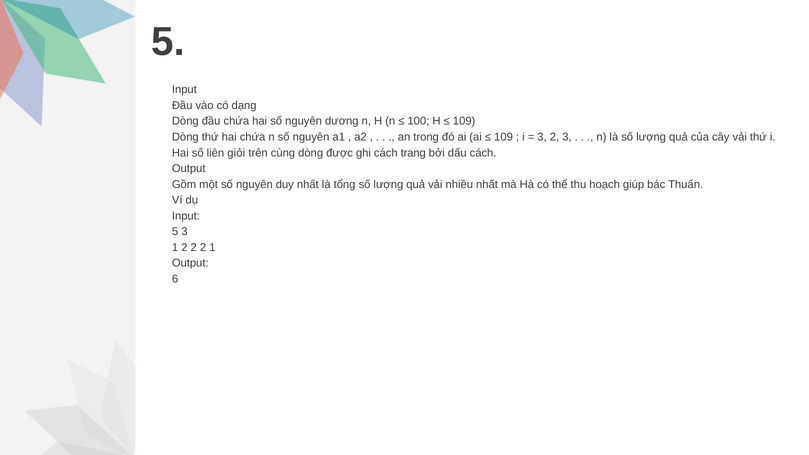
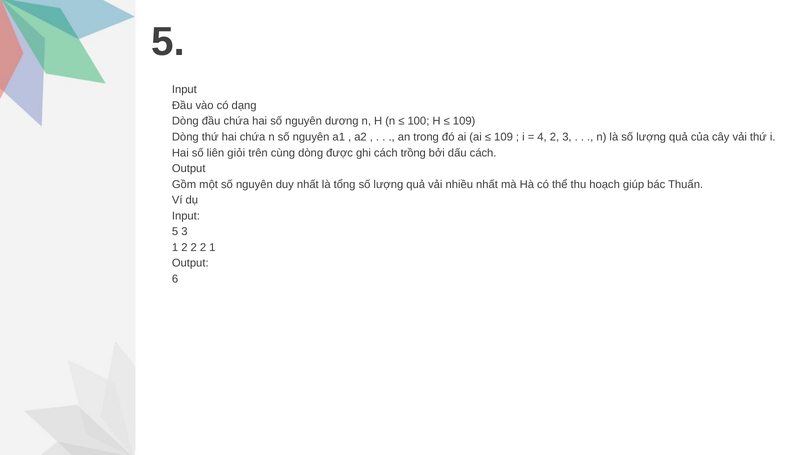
3: 3 -> 4 (542, 137)
trang: trang -> trồng (413, 153)
